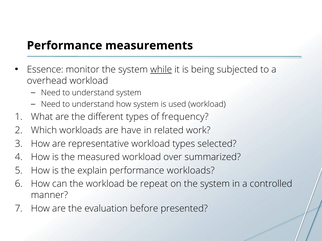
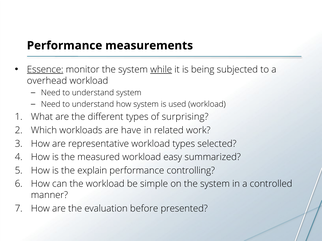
Essence underline: none -> present (45, 70)
frequency: frequency -> surprising (185, 117)
over: over -> easy (173, 157)
performance workloads: workloads -> controlling (191, 171)
repeat: repeat -> simple (154, 184)
